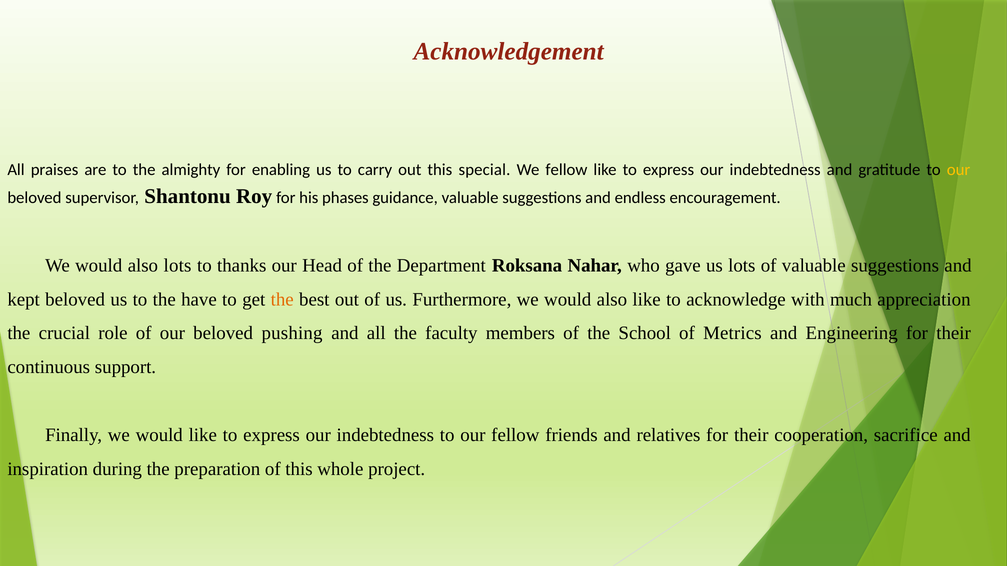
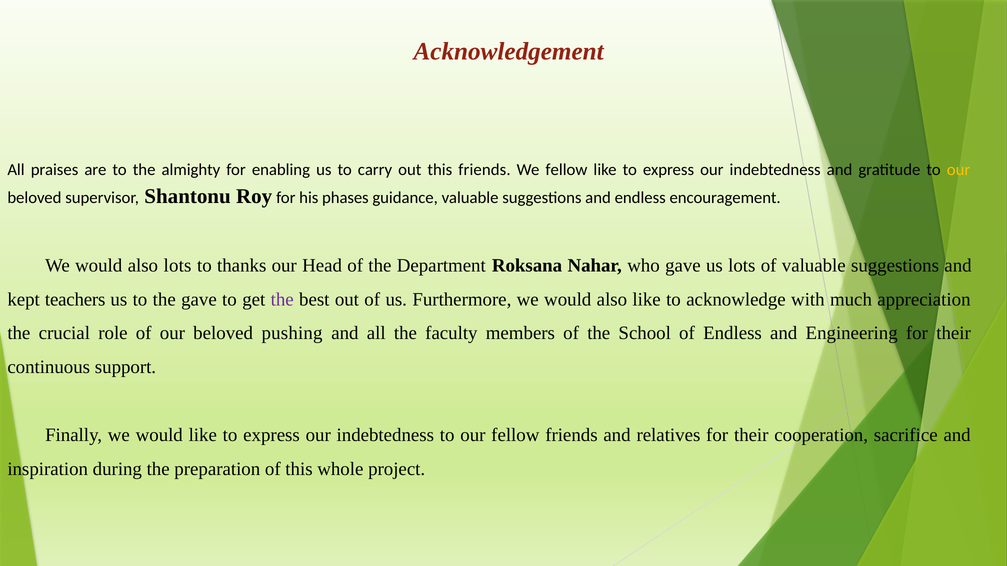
this special: special -> friends (485, 170)
kept beloved: beloved -> teachers (75, 300)
the have: have -> gave (199, 300)
the colour: orange -> purple (282, 300)
of Metrics: Metrics -> Endless (732, 334)
